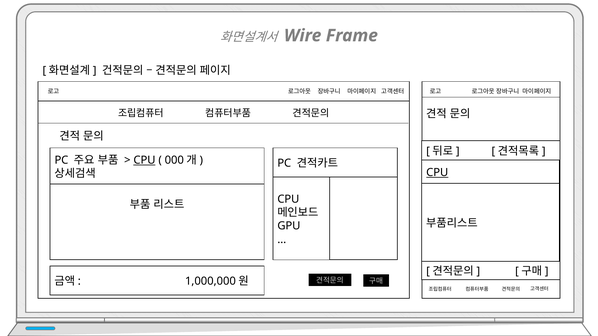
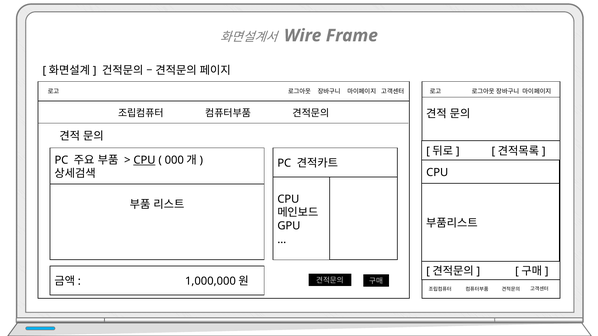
CPU underline: present -> none (437, 173)
